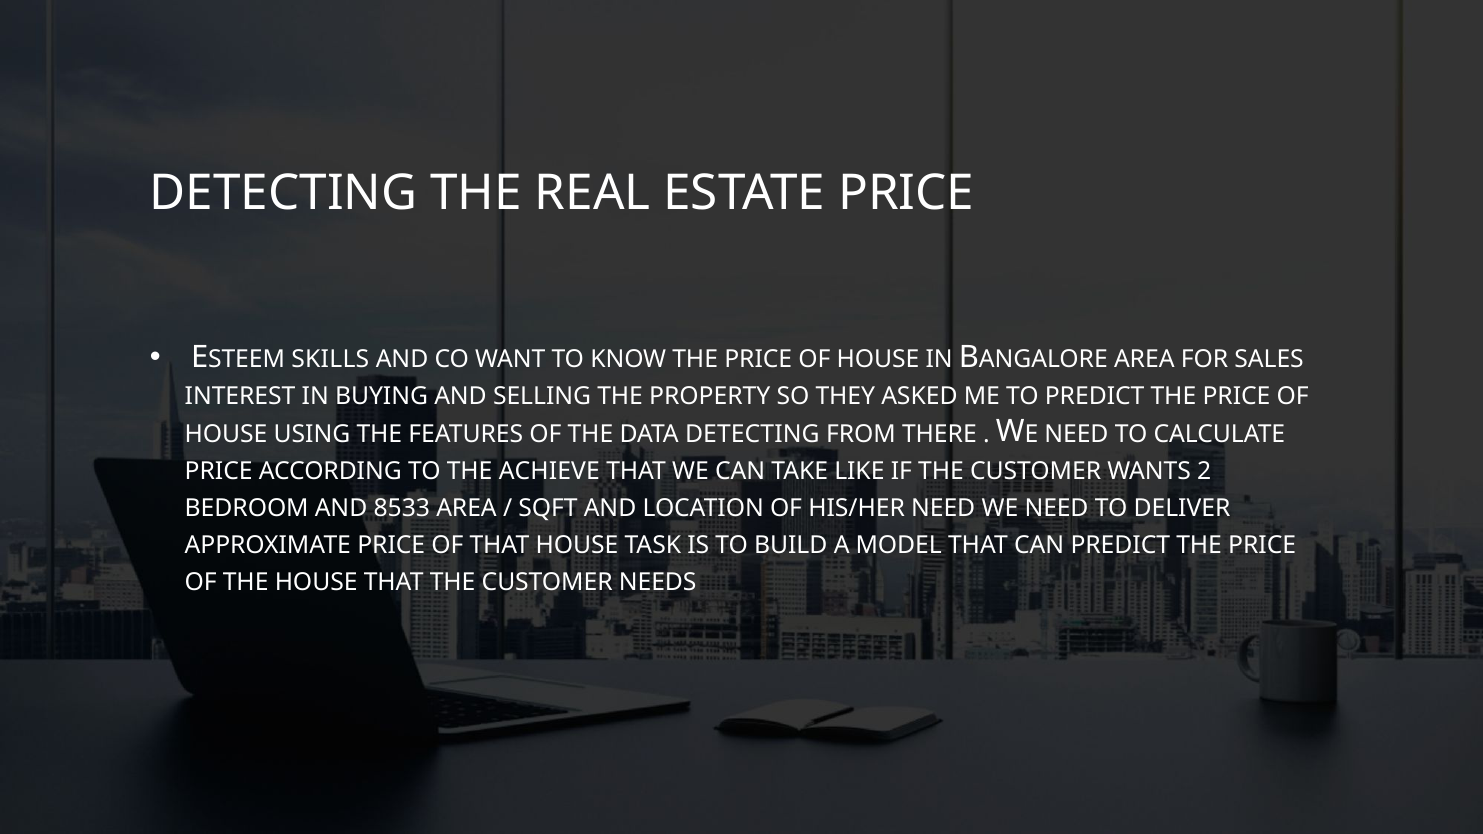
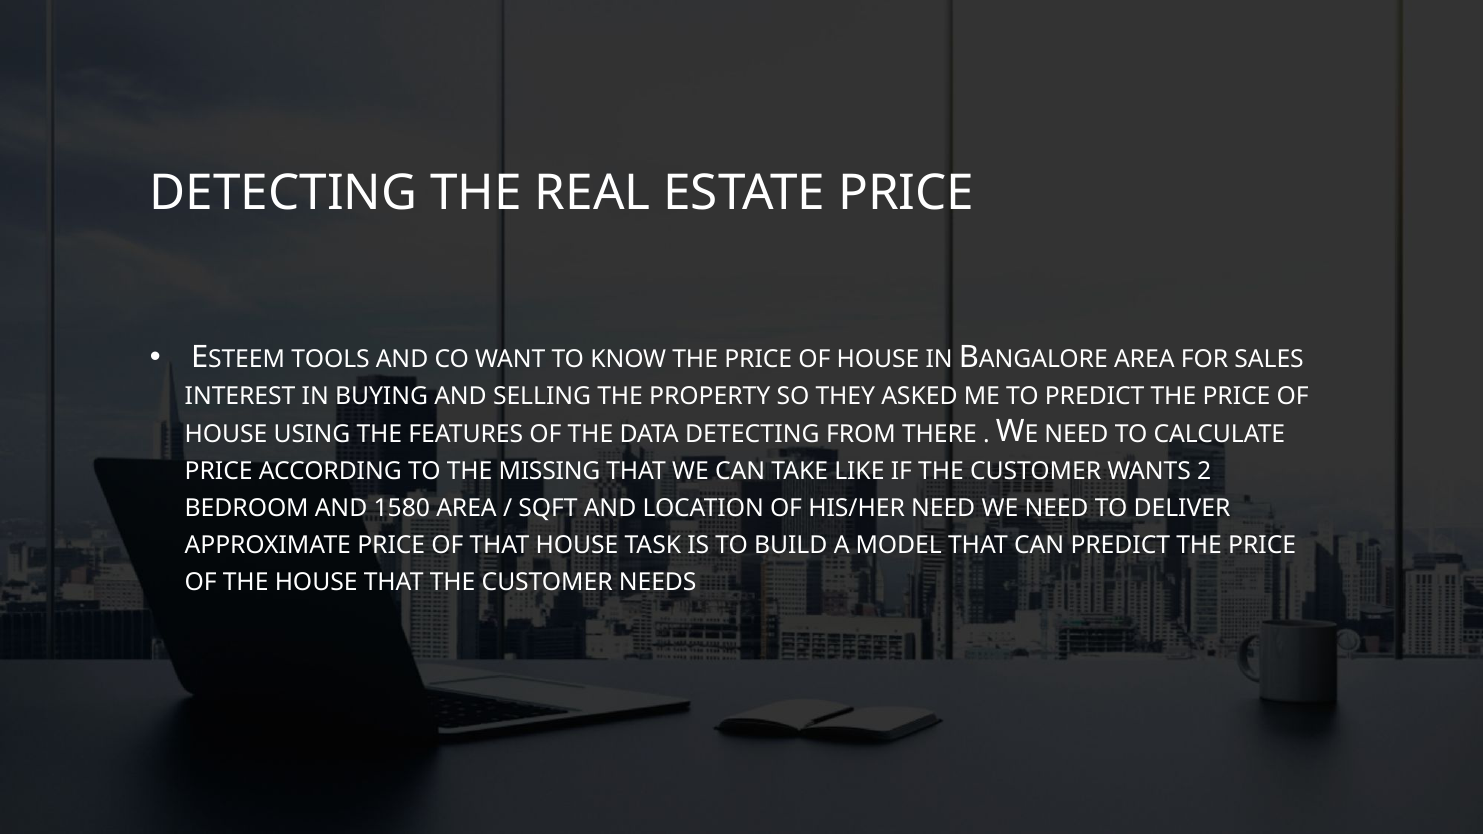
SKILLS: SKILLS -> TOOLS (331, 360)
ACHIEVE: ACHIEVE -> MISSING (550, 471)
8533: 8533 -> 1580 (402, 508)
